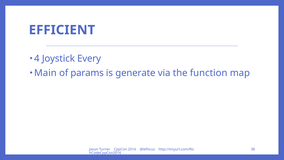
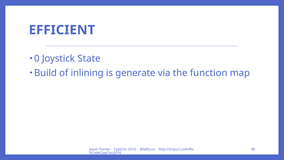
4: 4 -> 0 (37, 59)
Every: Every -> State (89, 59)
Main: Main -> Build (45, 73)
params: params -> inlining (87, 73)
